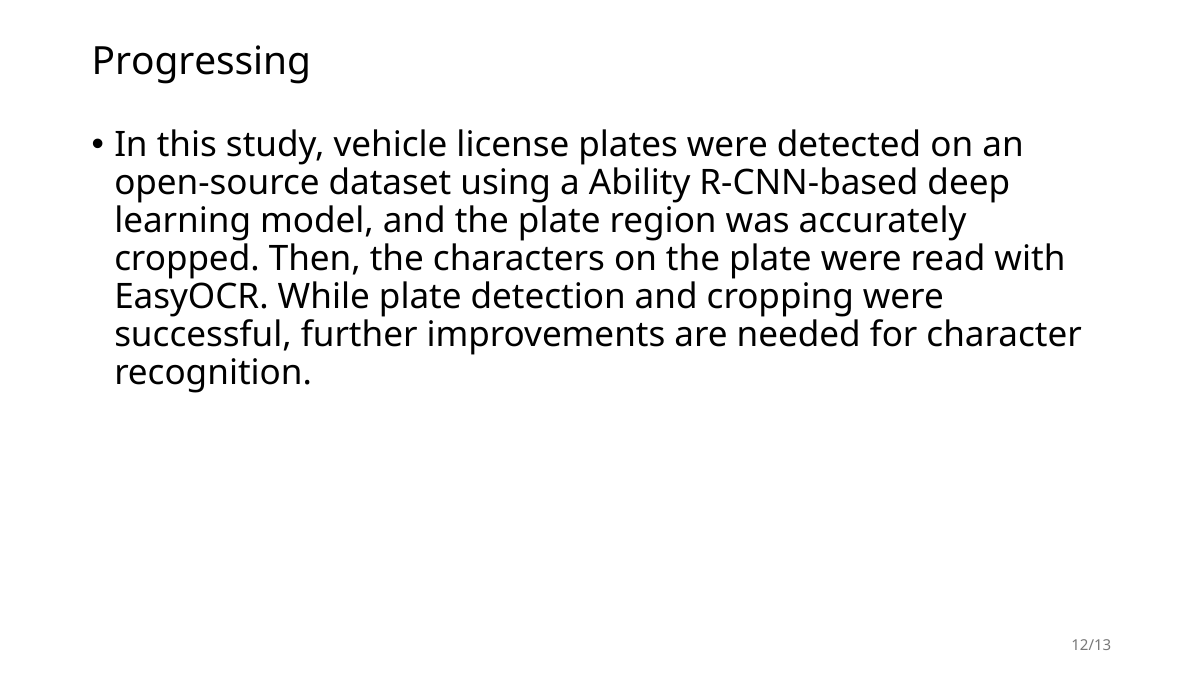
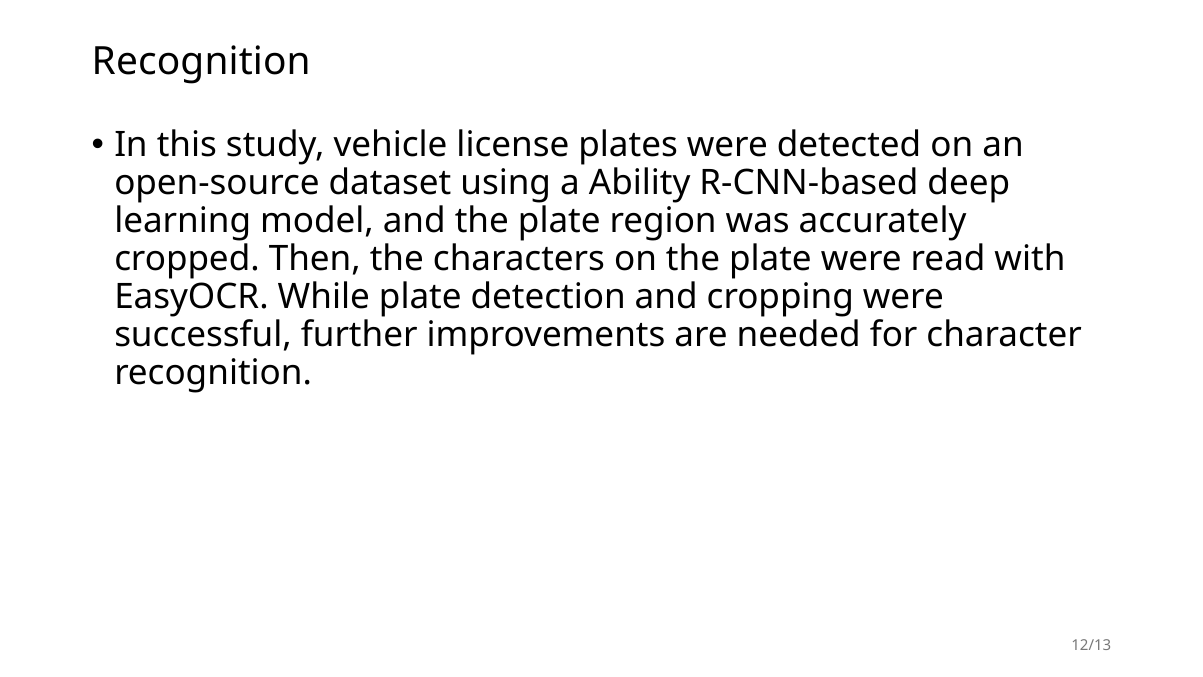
Progressing: Progressing -> Recognition (201, 61)
